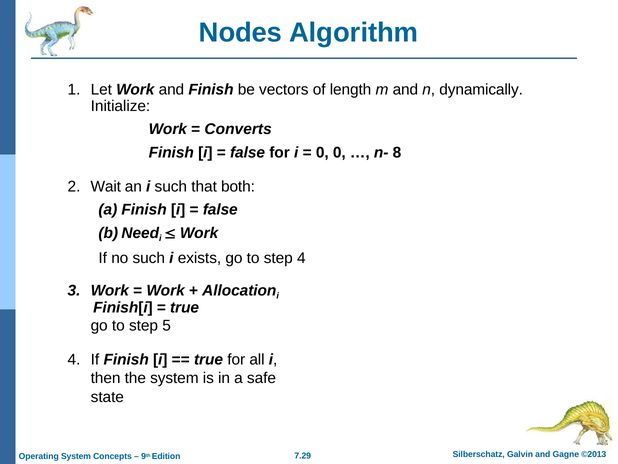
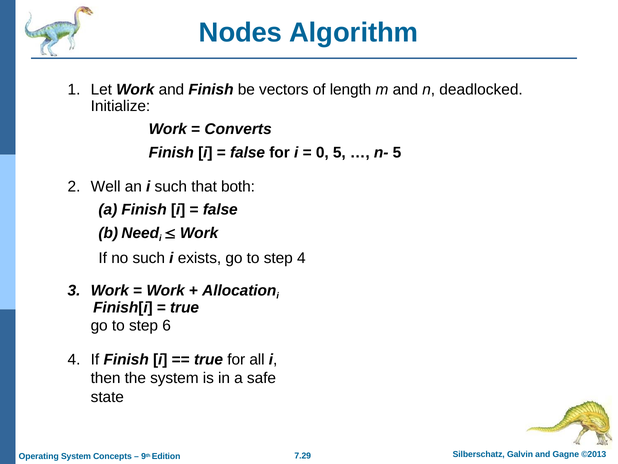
dynamically: dynamically -> deadlocked (481, 90)
0 0: 0 -> 5 (339, 152)
n- 8: 8 -> 5 (397, 152)
Wait: Wait -> Well (106, 186)
5: 5 -> 6 (167, 325)
